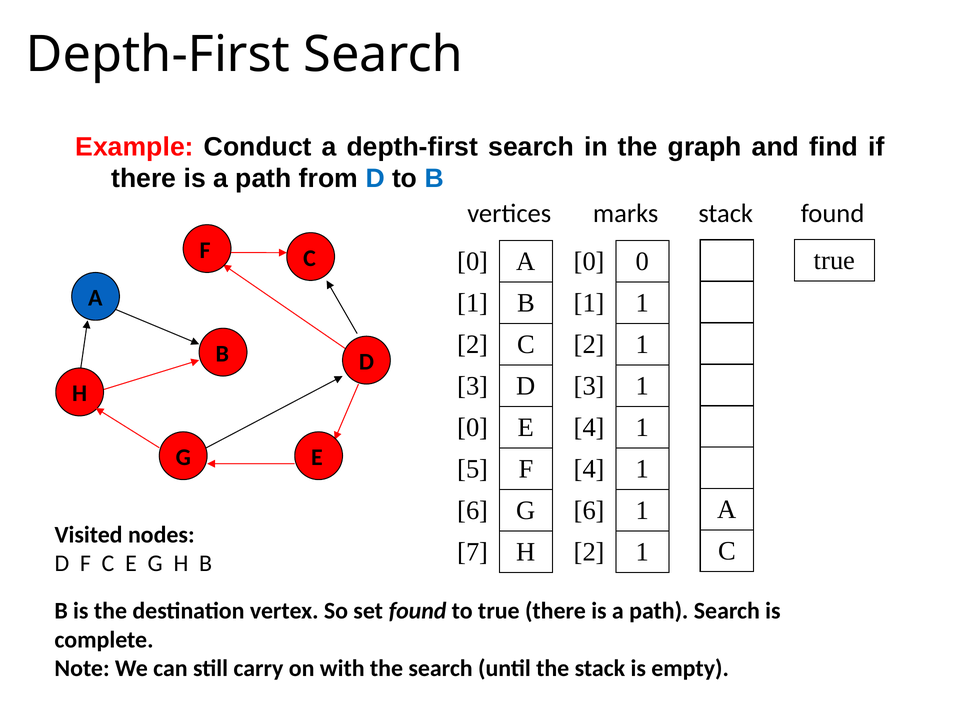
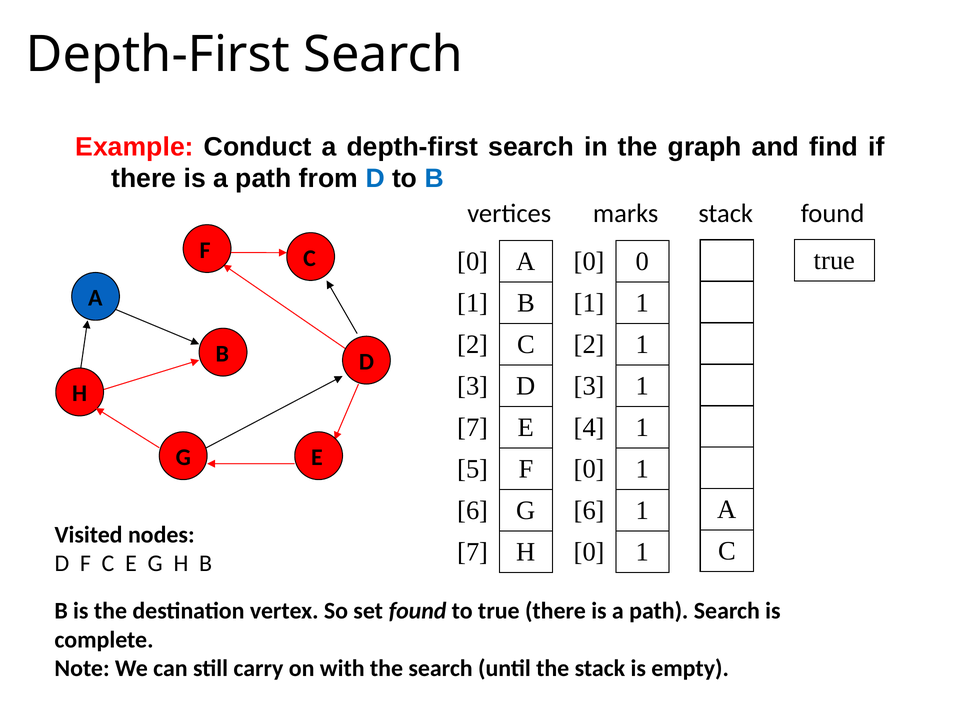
0: 0 -> 7 (473, 428)
4: 4 -> 0 (589, 469)
2: 2 -> 0 (589, 552)
